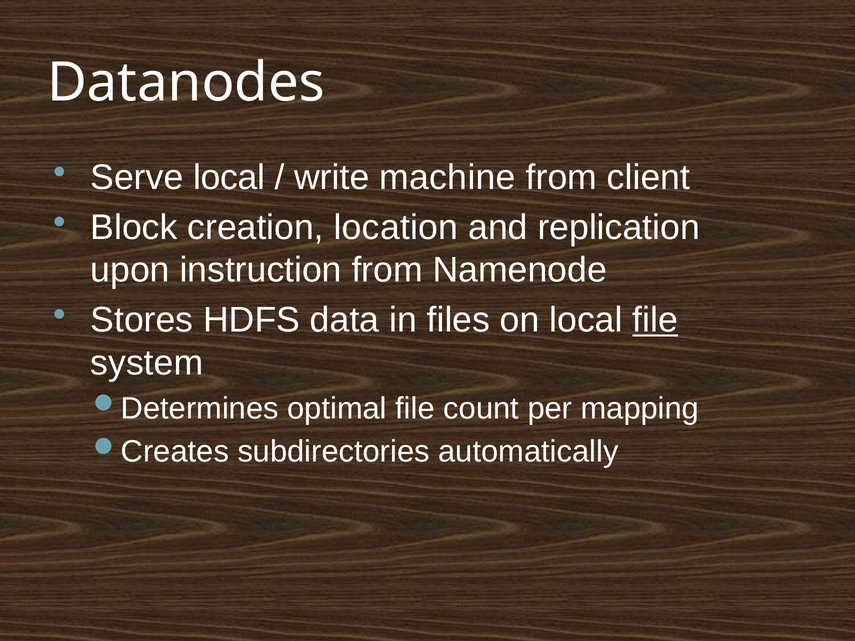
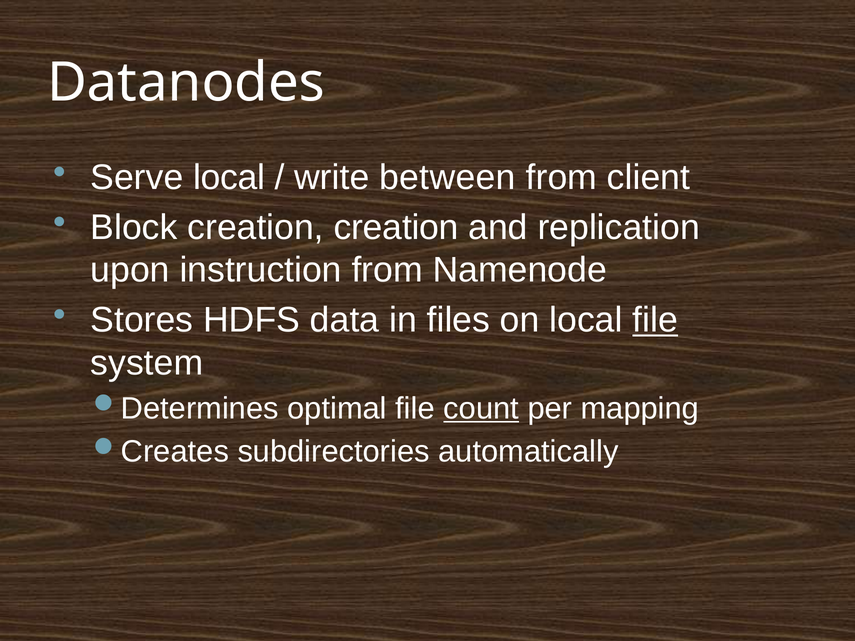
machine: machine -> between (447, 178)
creation location: location -> creation (396, 228)
count underline: none -> present (481, 409)
